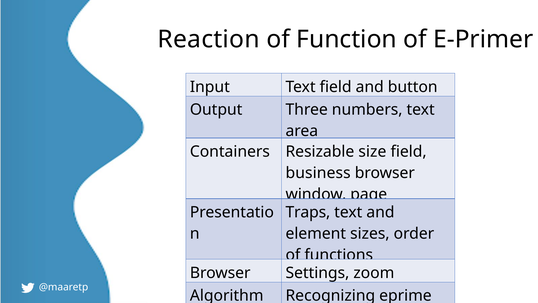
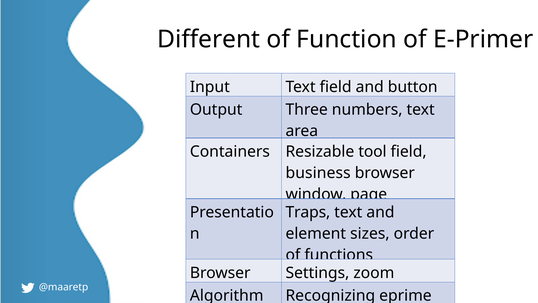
Reaction: Reaction -> Different (209, 39)
size: size -> tool (372, 151)
